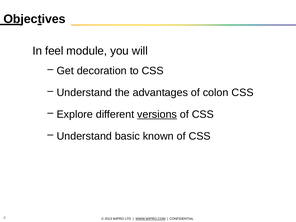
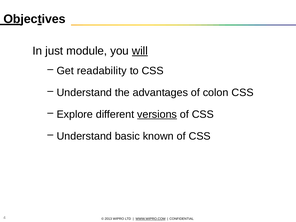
feel: feel -> just (54, 51)
will underline: none -> present (140, 51)
decoration: decoration -> readability (102, 71)
